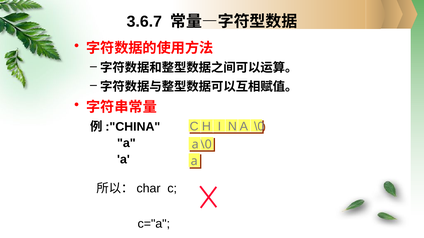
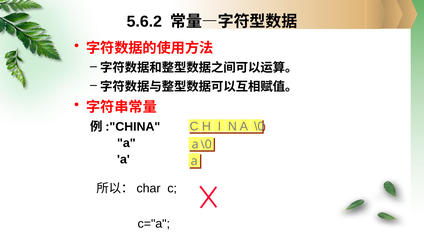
3.6.7: 3.6.7 -> 5.6.2 (144, 22)
